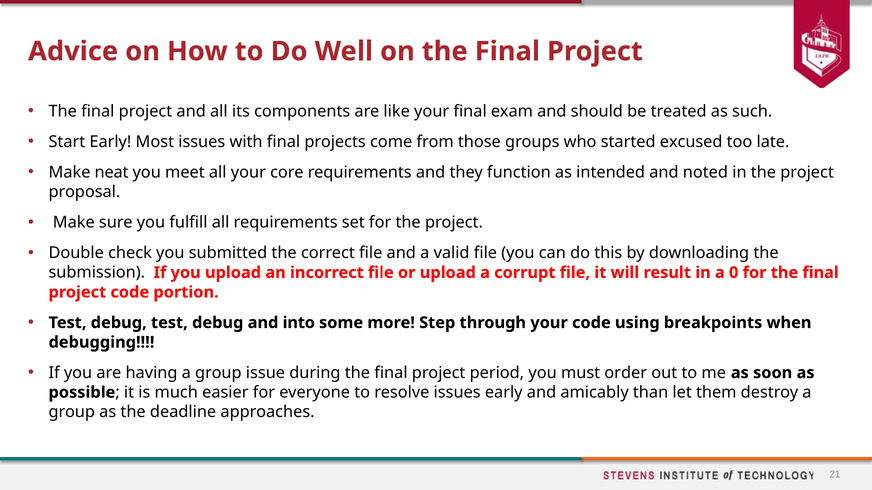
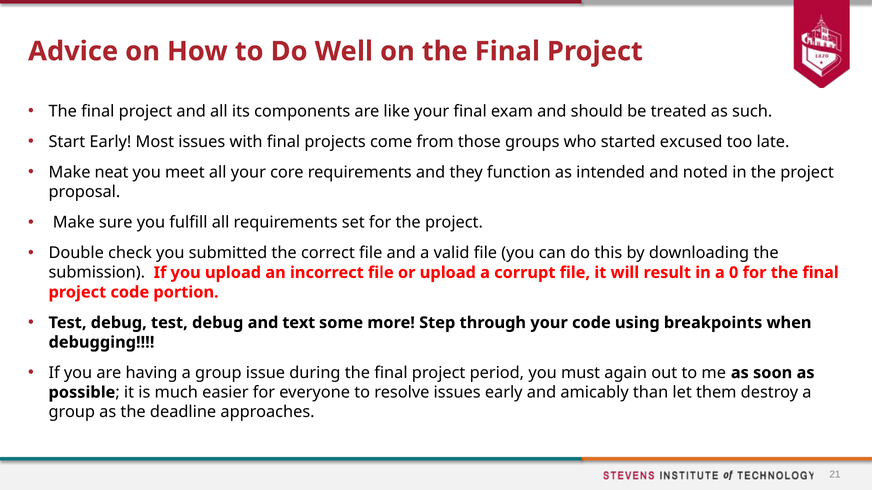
into: into -> text (299, 323)
order: order -> again (626, 373)
